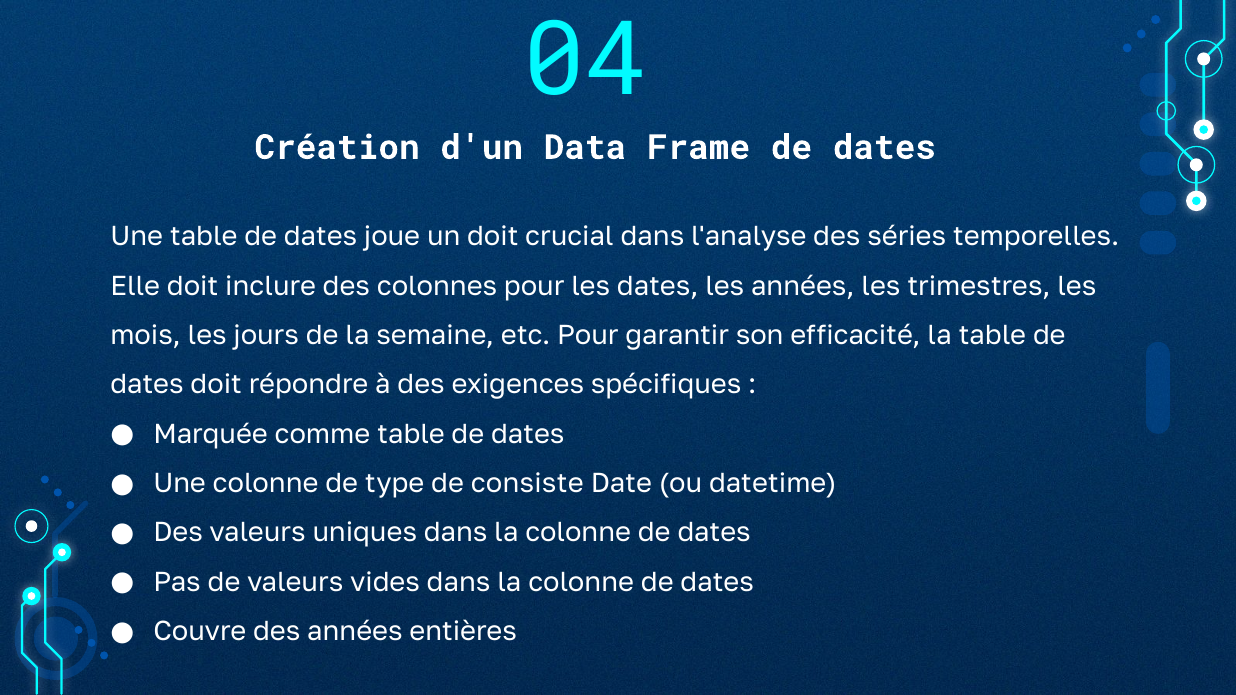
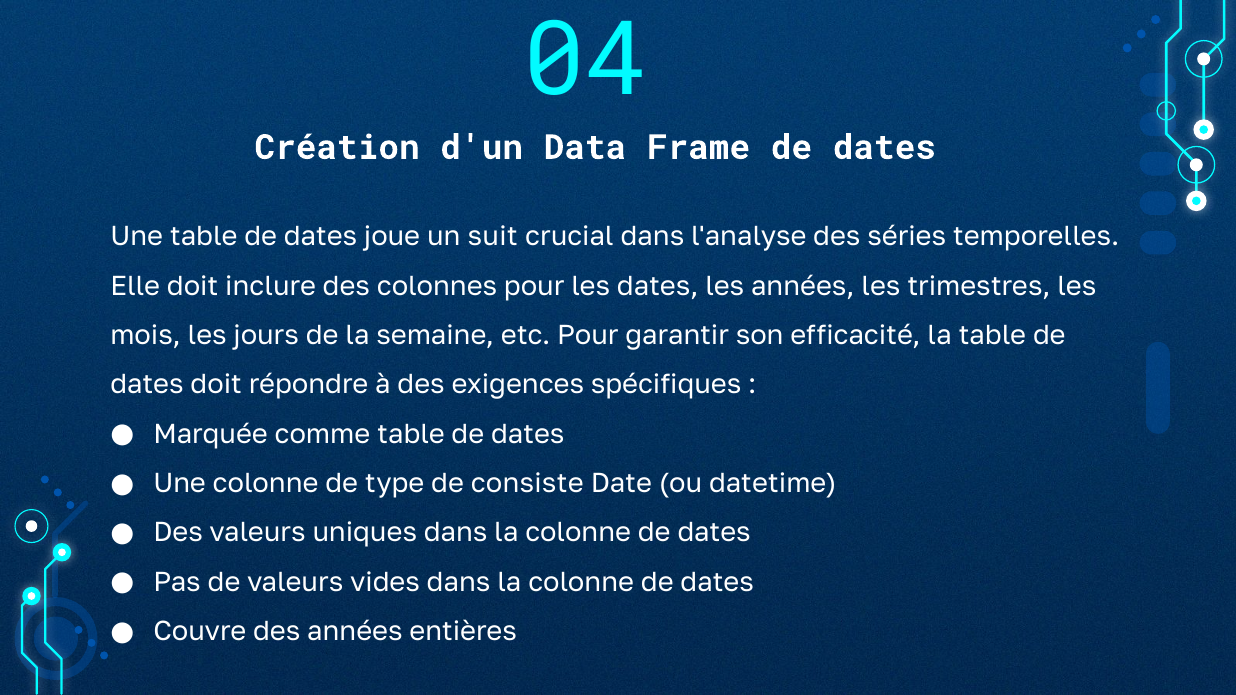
un doit: doit -> suit (493, 237)
